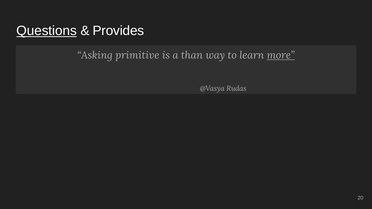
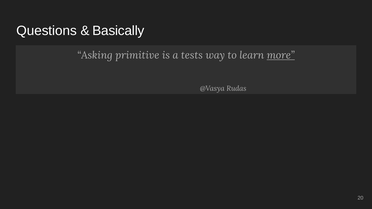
Questions underline: present -> none (47, 31)
Provides: Provides -> Basically (118, 31)
than: than -> tests (192, 55)
